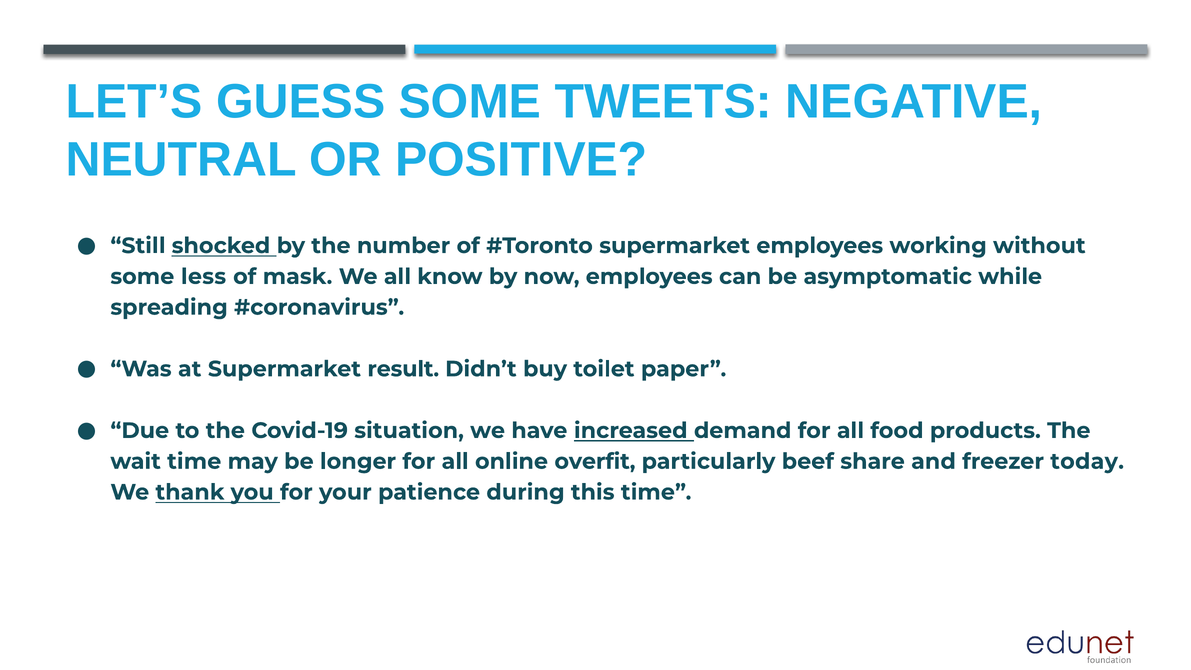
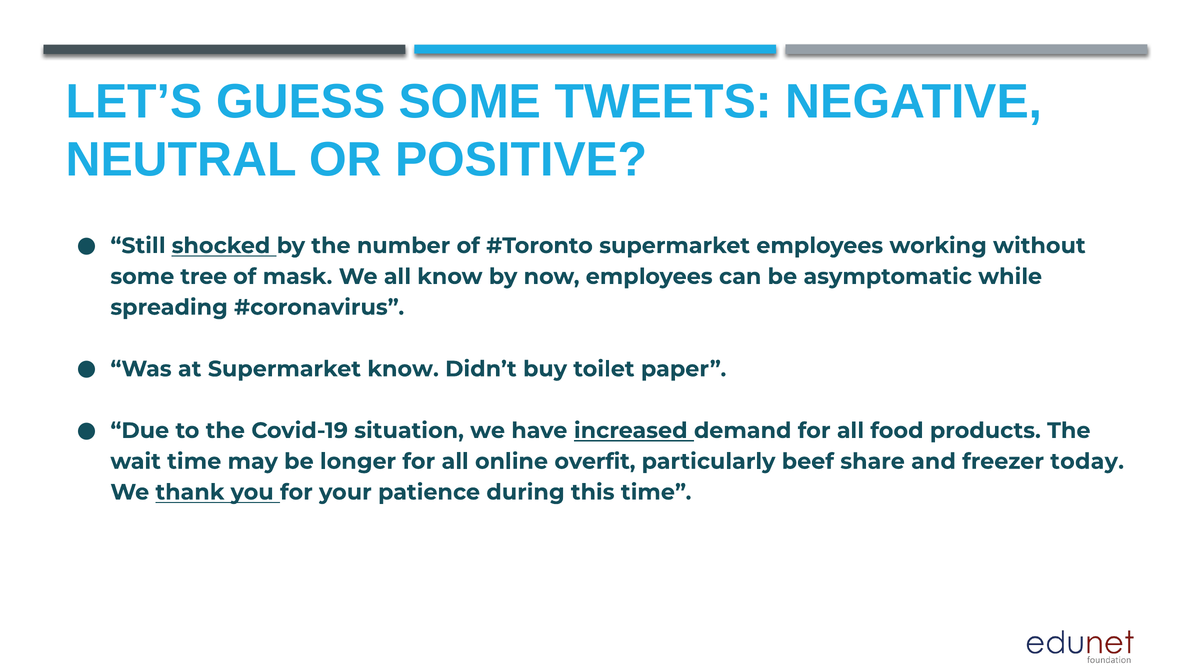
less: less -> tree (204, 277)
Supermarket result: result -> know (403, 369)
